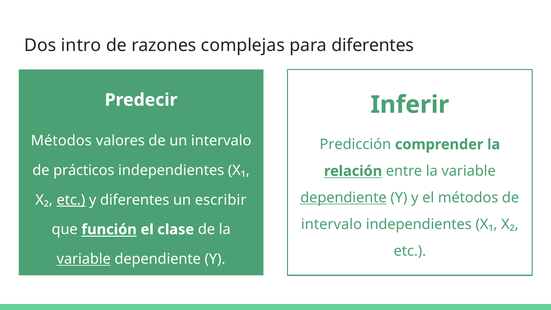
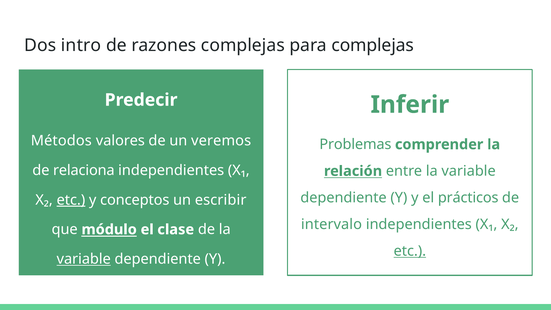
para diferentes: diferentes -> complejas (373, 45)
un intervalo: intervalo -> veremos (221, 141)
Predicción: Predicción -> Problemas (355, 144)
prácticos: prácticos -> relaciona (84, 170)
dependiente underline: present -> none (344, 198)
el métodos: métodos -> prácticos (468, 198)
y diferentes: diferentes -> conceptos (135, 200)
función: función -> módulo (109, 229)
etc underline: none -> present (410, 251)
